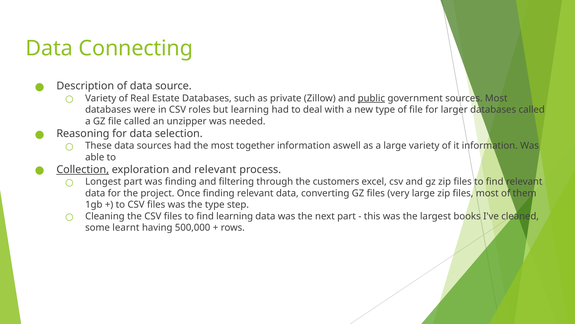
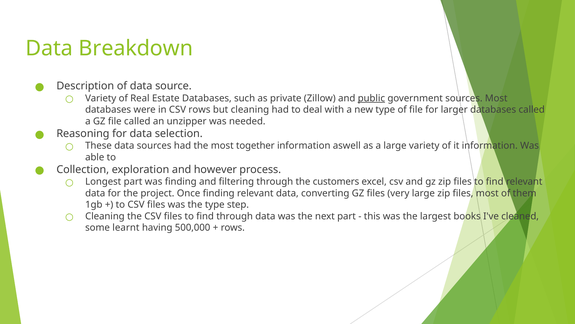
Connecting: Connecting -> Breakdown (136, 48)
CSV roles: roles -> rows (199, 110)
but learning: learning -> cleaning (250, 110)
Collection underline: present -> none (83, 169)
and relevant: relevant -> however (215, 169)
find learning: learning -> through (235, 216)
